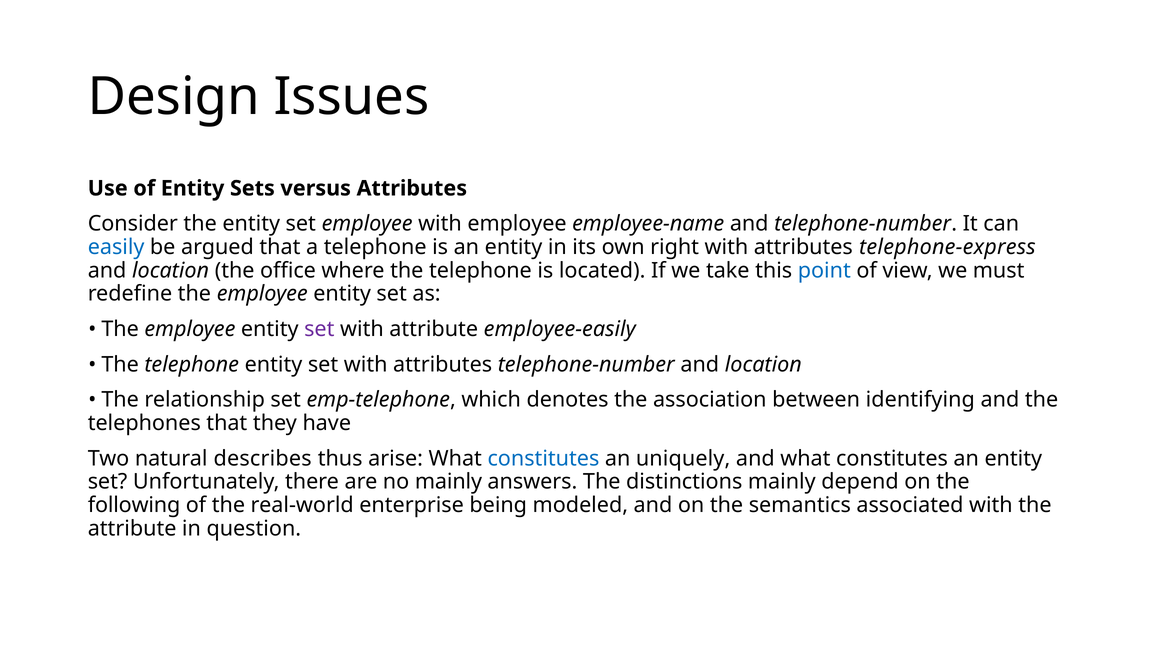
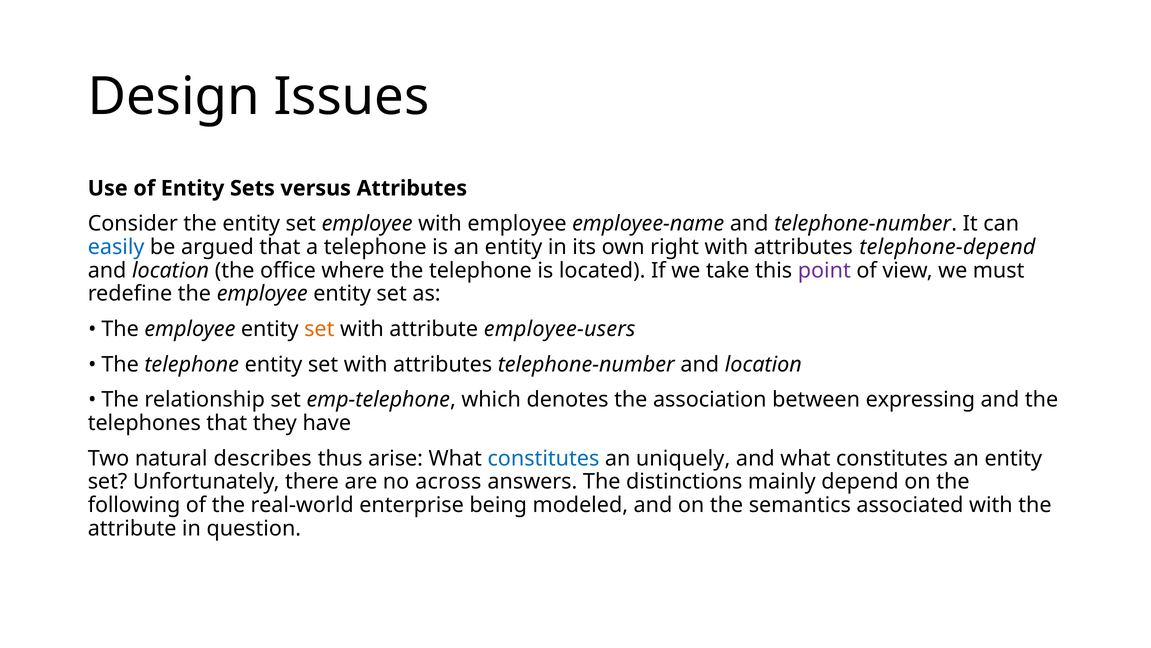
telephone-express: telephone-express -> telephone-depend (947, 247)
point colour: blue -> purple (824, 270)
set colour: purple -> orange (319, 329)
employee-easily: employee-easily -> employee-users (560, 329)
identifying: identifying -> expressing (920, 399)
no mainly: mainly -> across (448, 481)
